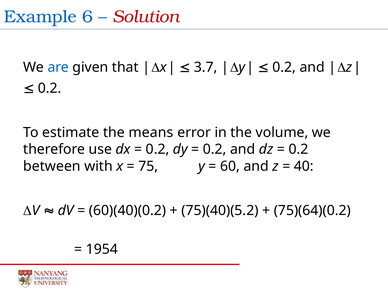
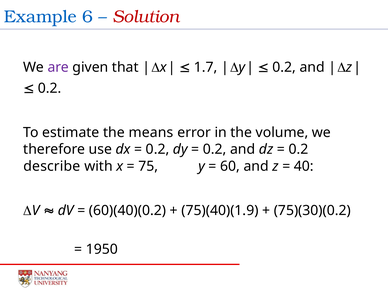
are colour: blue -> purple (58, 67)
3.7: 3.7 -> 1.7 (206, 67)
between: between -> describe (52, 166)
75)(40)(5.2: 75)(40)(5.2 -> 75)(40)(1.9 (220, 210)
75)(64)(0.2: 75)(64)(0.2 -> 75)(30)(0.2 (312, 210)
1954: 1954 -> 1950 (102, 249)
